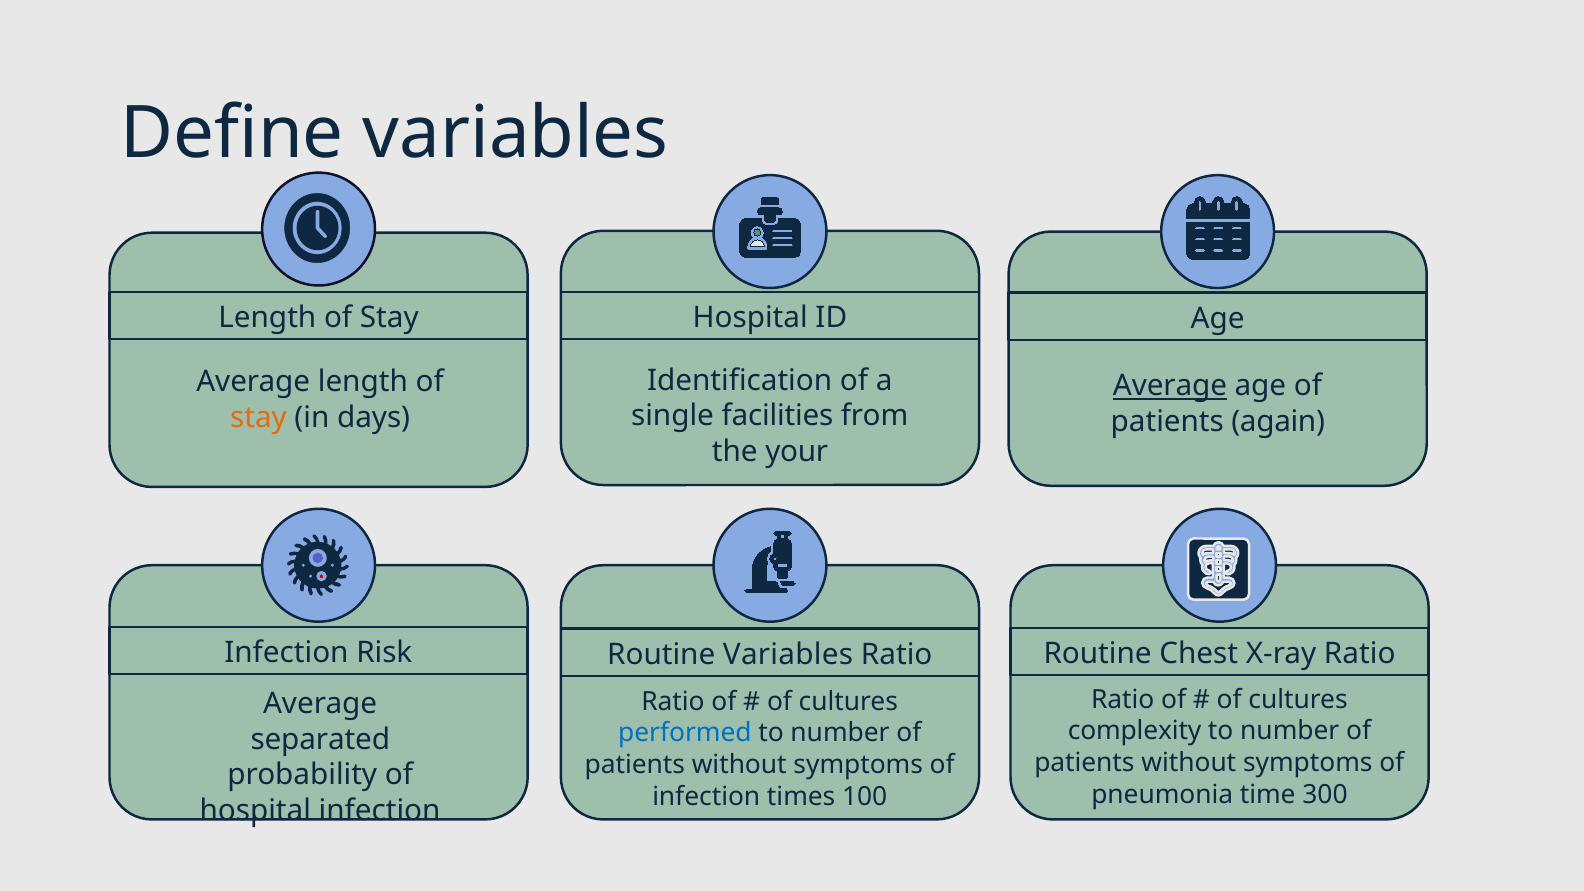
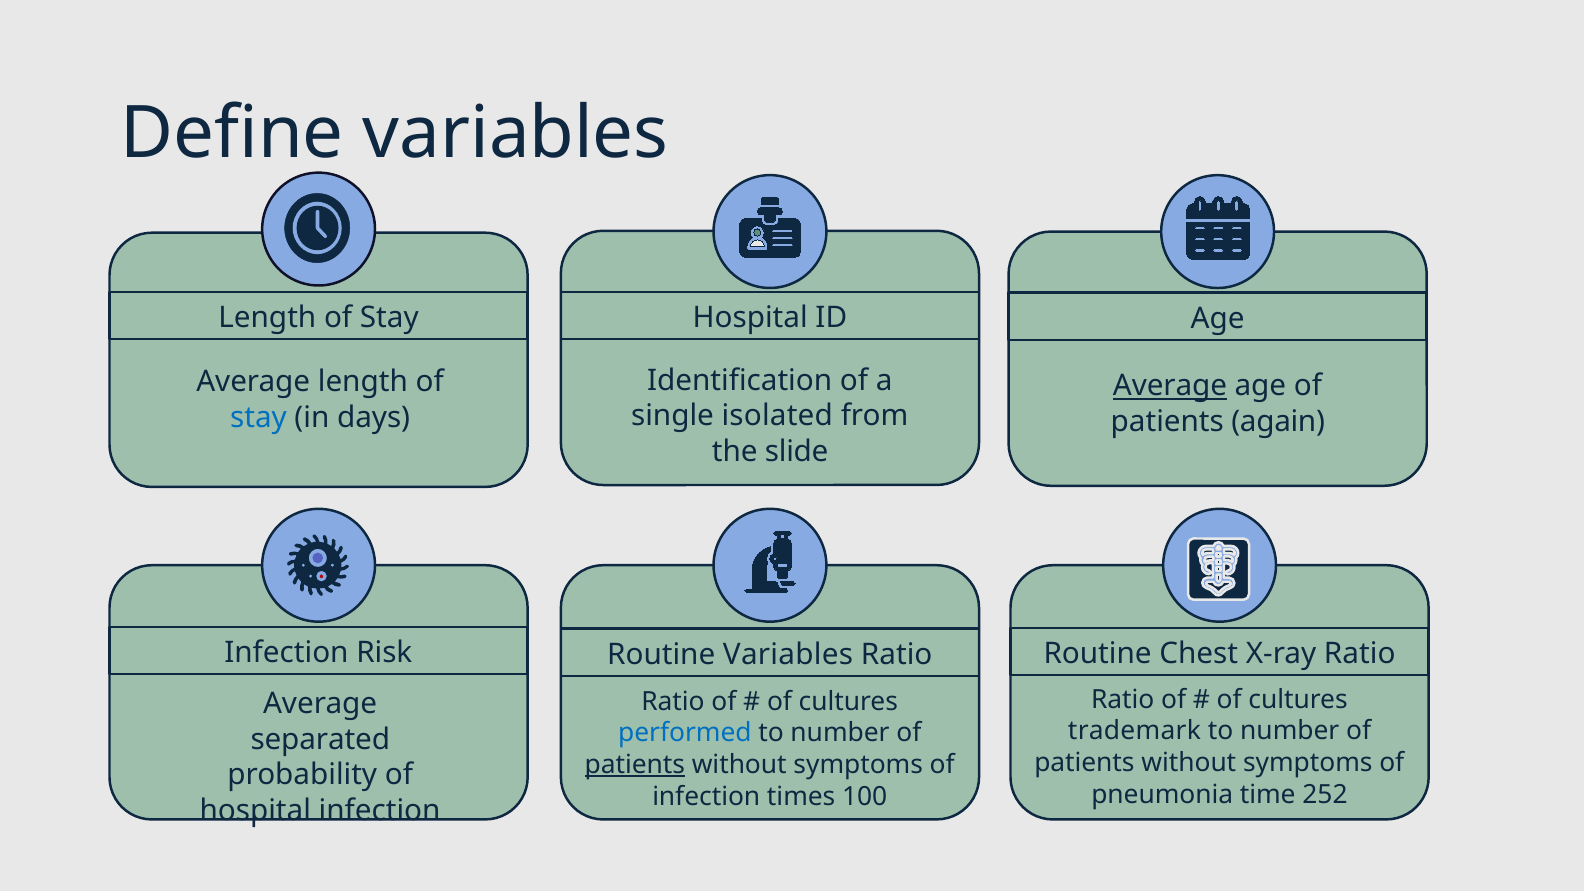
facilities: facilities -> isolated (777, 416)
stay colour: orange -> blue (258, 417)
your: your -> slide (797, 452)
complexity: complexity -> trademark (1134, 731)
patients underline: none -> present (635, 765)
300: 300 -> 252 (1325, 794)
